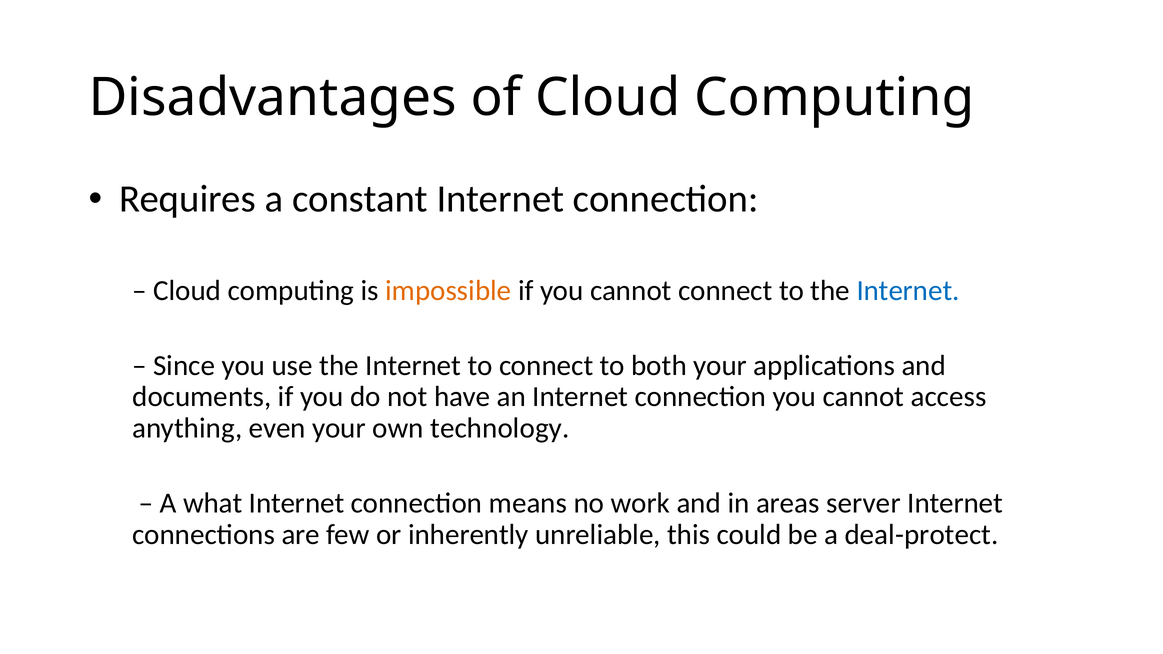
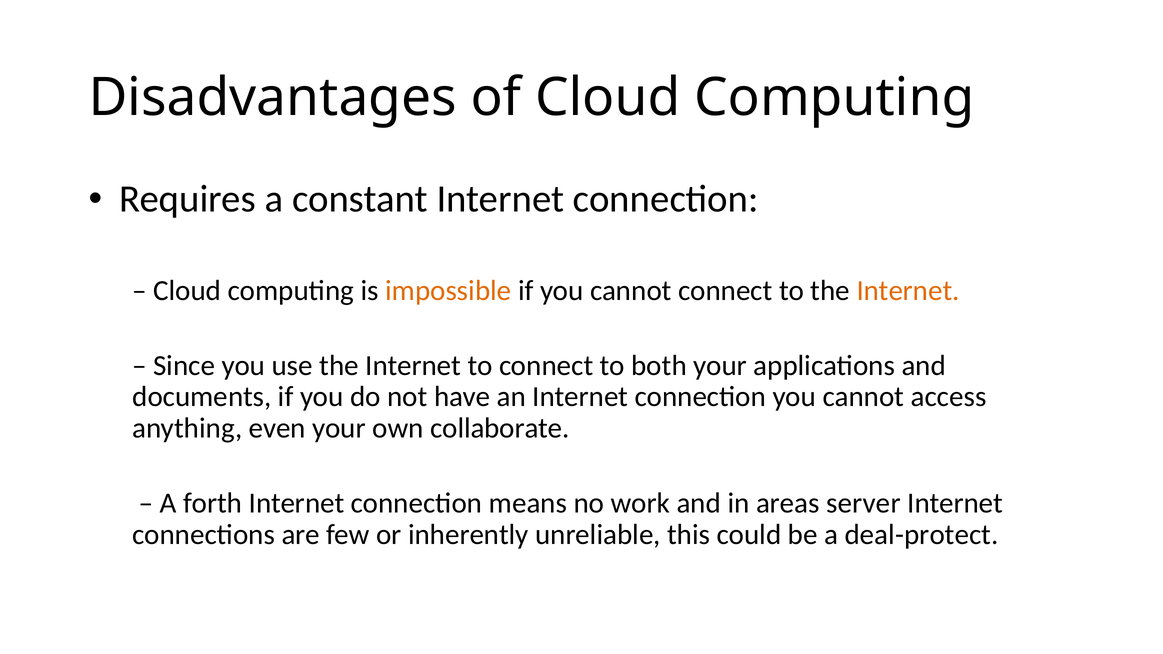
Internet colour: blue -> orange (908, 291)
technology: technology -> collaborate (500, 428)
what: what -> forth (213, 503)
